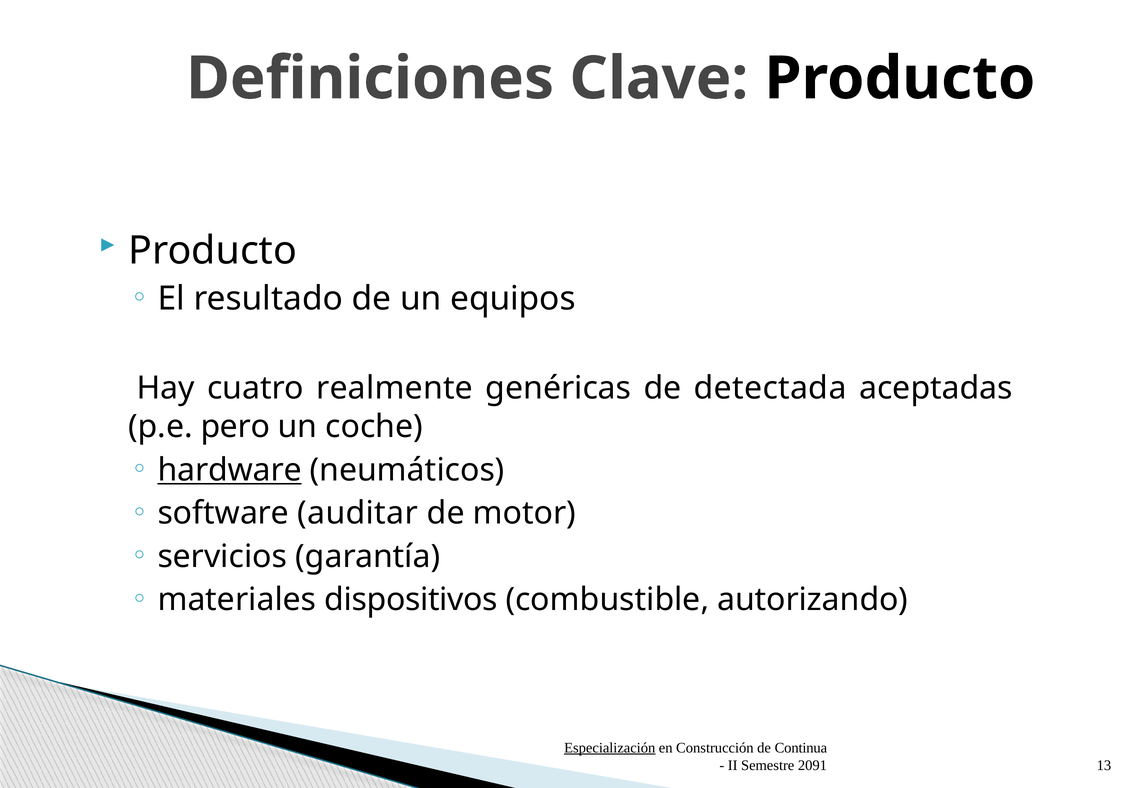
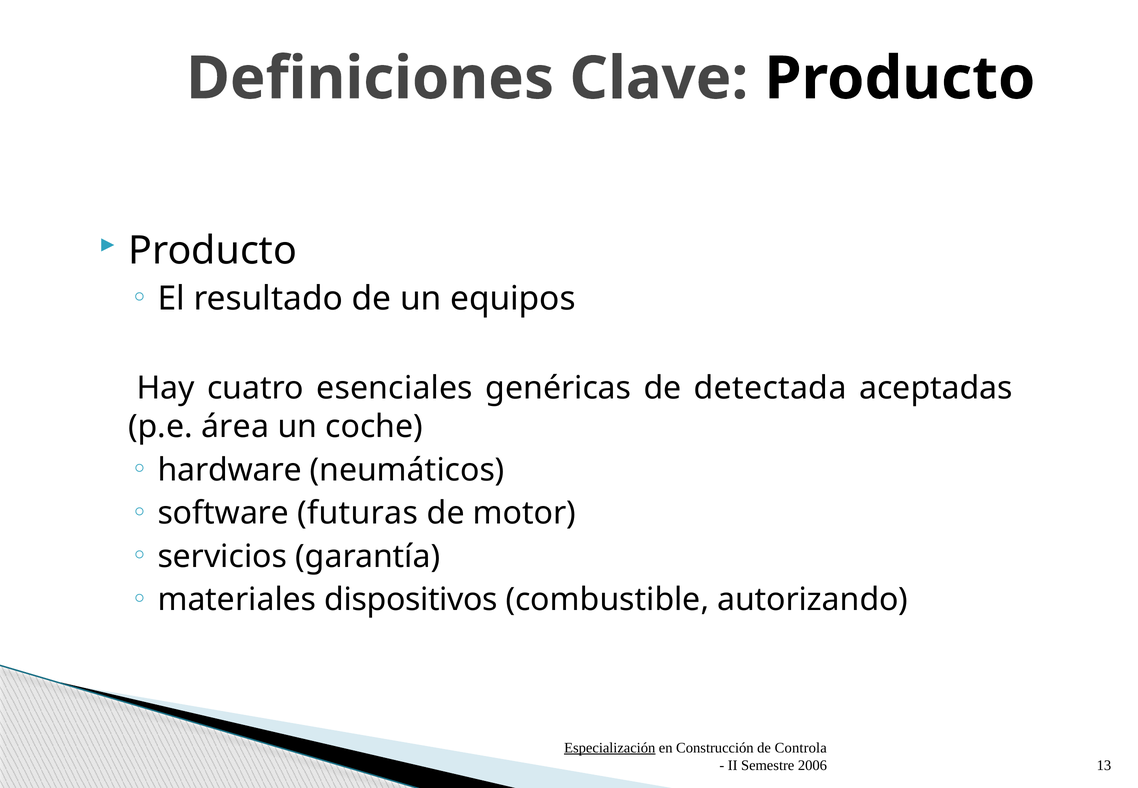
realmente: realmente -> esenciales (395, 388)
pero: pero -> área (235, 427)
hardware underline: present -> none (230, 470)
auditar: auditar -> futuras (358, 513)
Continua: Continua -> Controla (801, 748)
2091: 2091 -> 2006 (812, 765)
